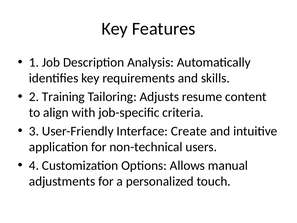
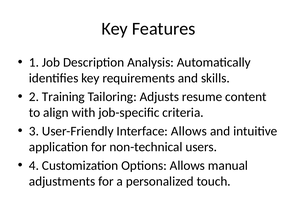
Interface Create: Create -> Allows (189, 131)
